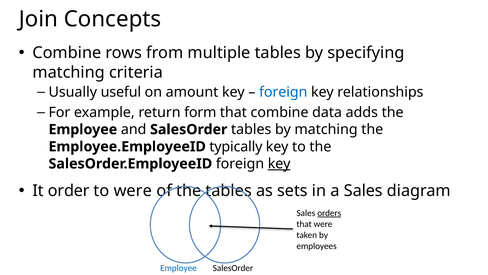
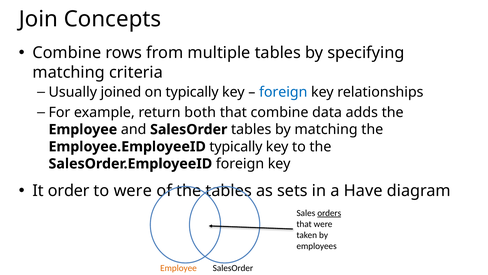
useful: useful -> joined (121, 92)
on amount: amount -> typically (192, 92)
form: form -> both (200, 112)
key underline: present -> none (279, 163)
a Sales: Sales -> Have (363, 191)
Employee colour: blue -> orange (178, 268)
